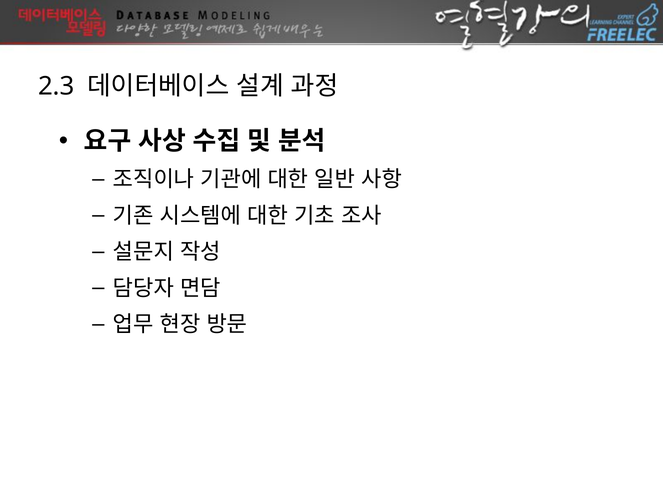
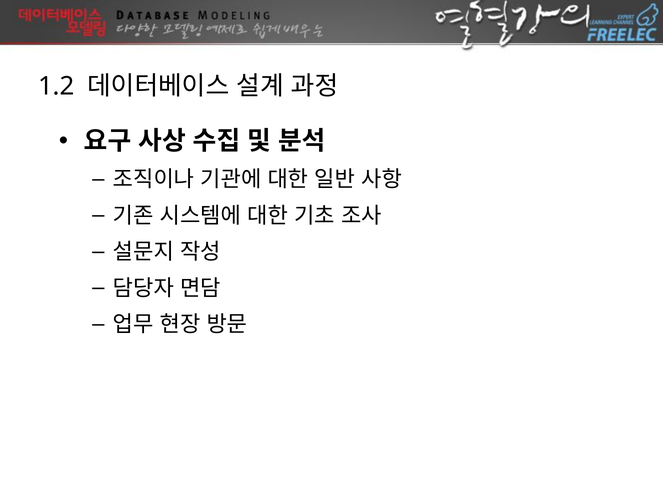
2.3: 2.3 -> 1.2 (56, 86)
